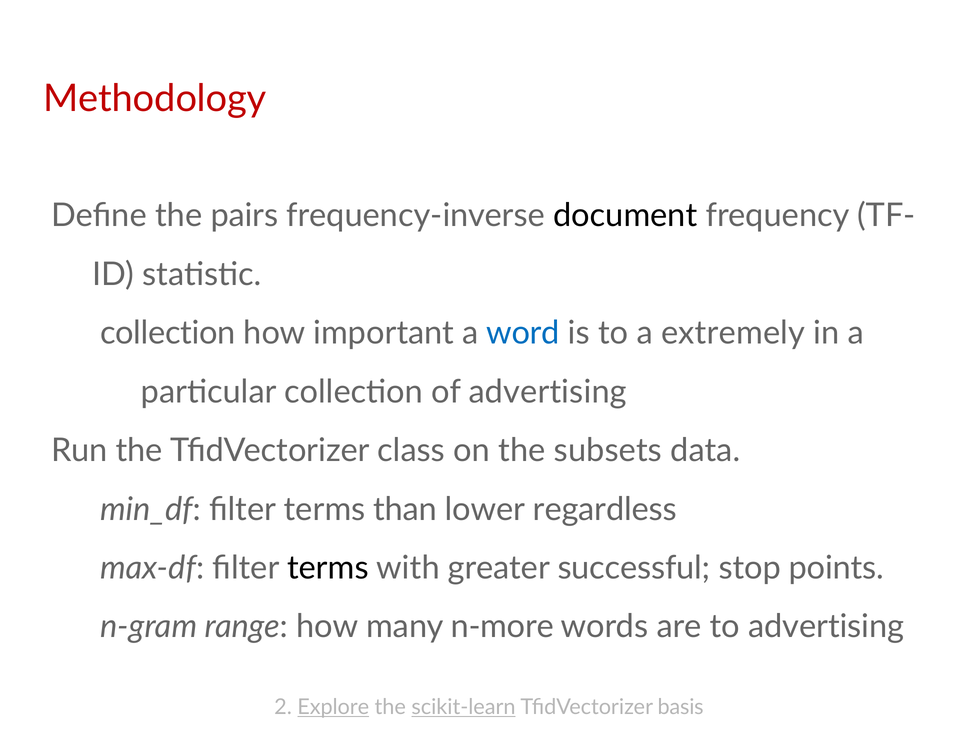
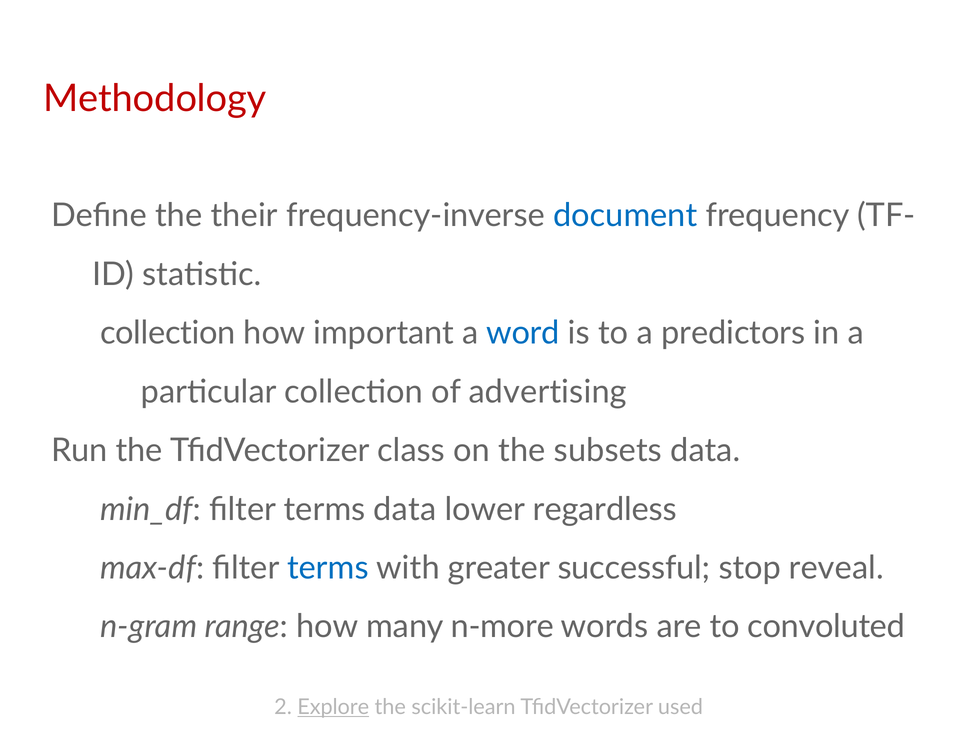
pairs: pairs -> their (244, 216)
document colour: black -> blue (625, 216)
extremely: extremely -> predictors (733, 333)
terms than: than -> data (405, 509)
terms colour: black -> blue (328, 568)
points: points -> reveal (836, 568)
to advertising: advertising -> convoluted (826, 626)
scikit-learn underline: present -> none (464, 707)
basis: basis -> used (681, 707)
